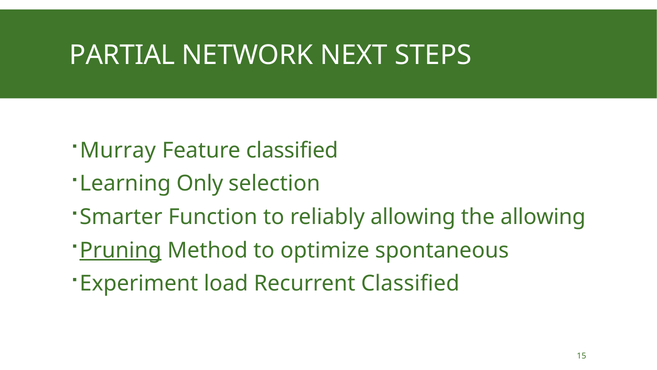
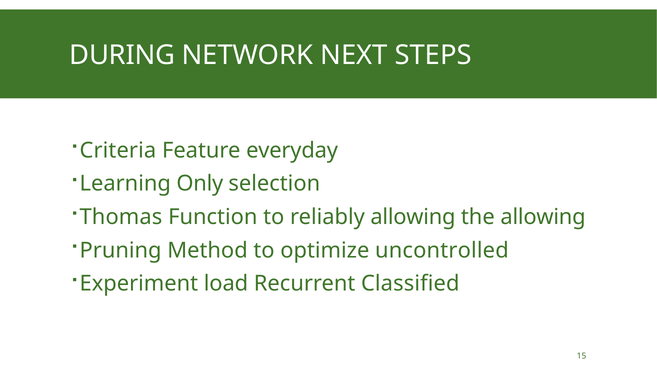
PARTIAL: PARTIAL -> DURING (122, 55)
Murray: Murray -> Criteria (118, 150)
Feature classified: classified -> everyday (292, 150)
Smarter: Smarter -> Thomas (121, 217)
Pruning underline: present -> none (121, 250)
spontaneous: spontaneous -> uncontrolled (442, 250)
